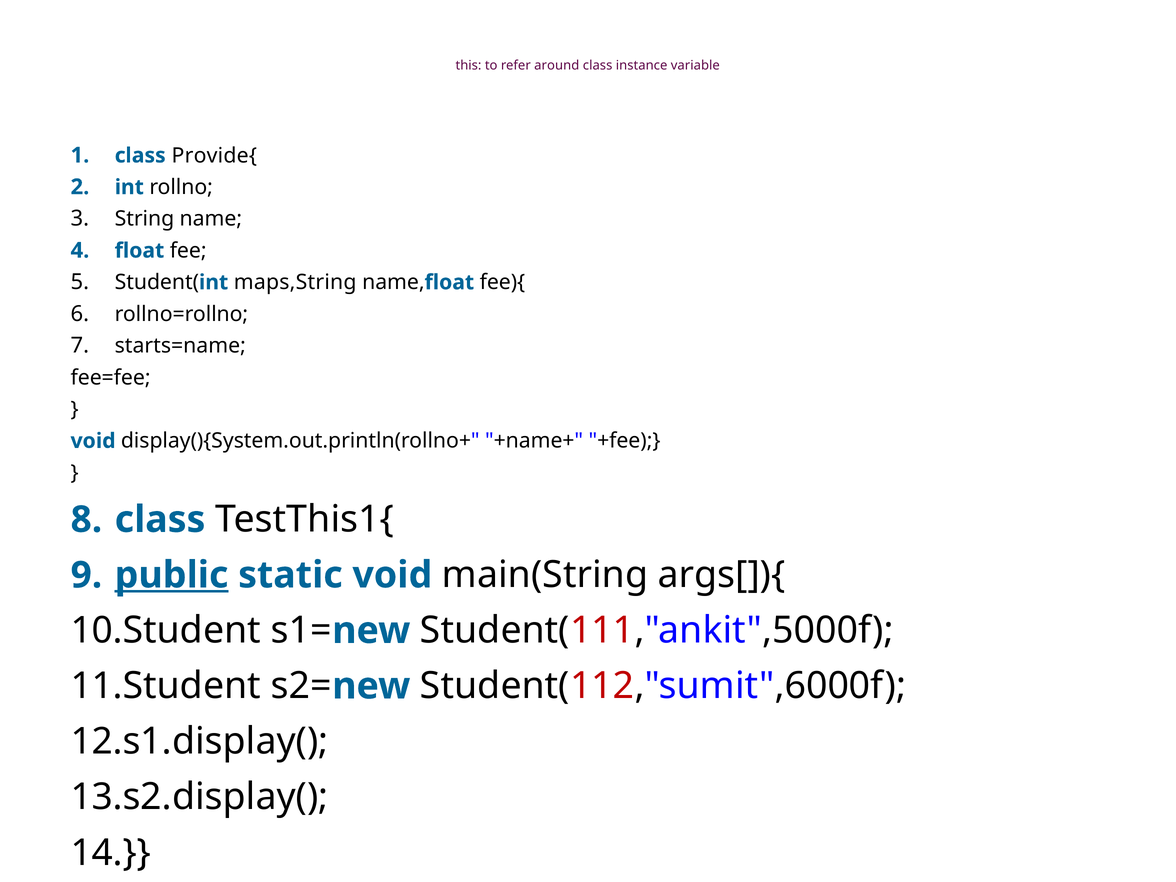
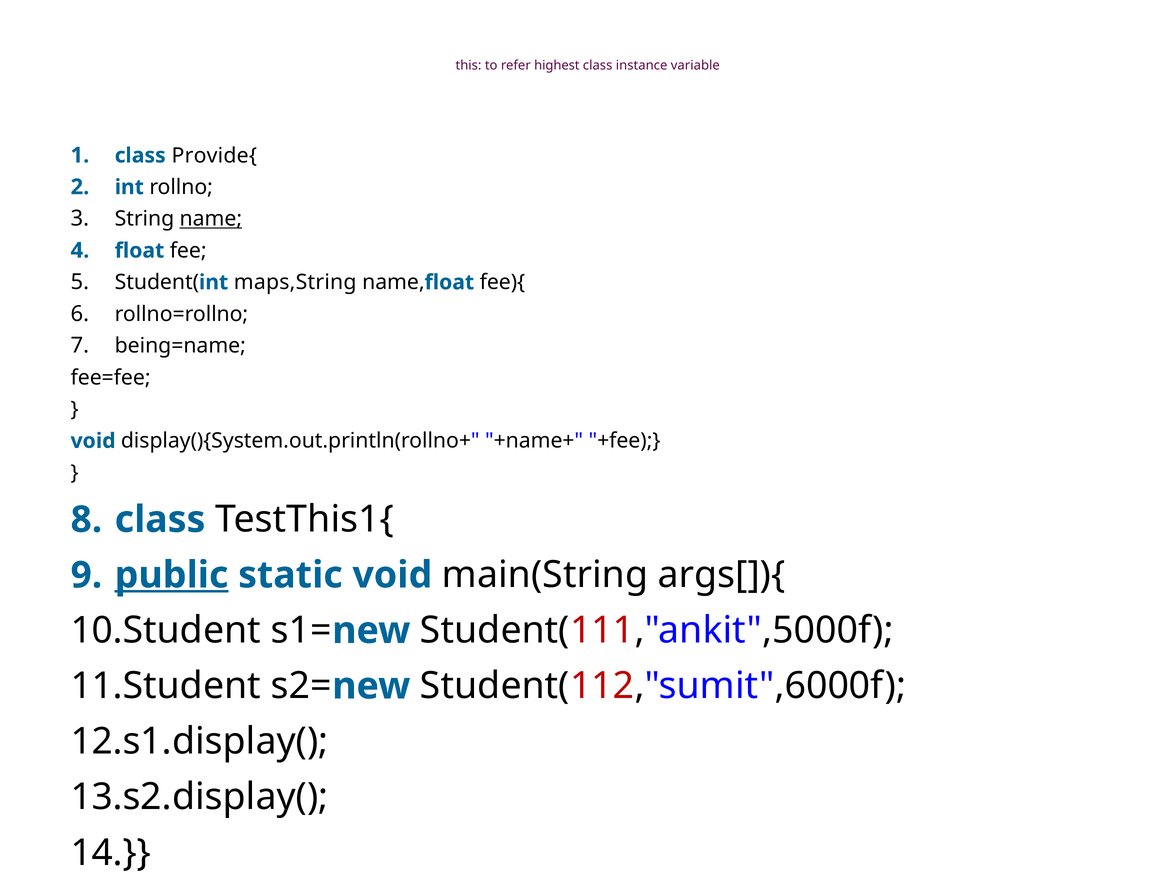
around: around -> highest (557, 66)
name underline: none -> present (211, 219)
starts=name: starts=name -> being=name (180, 346)
